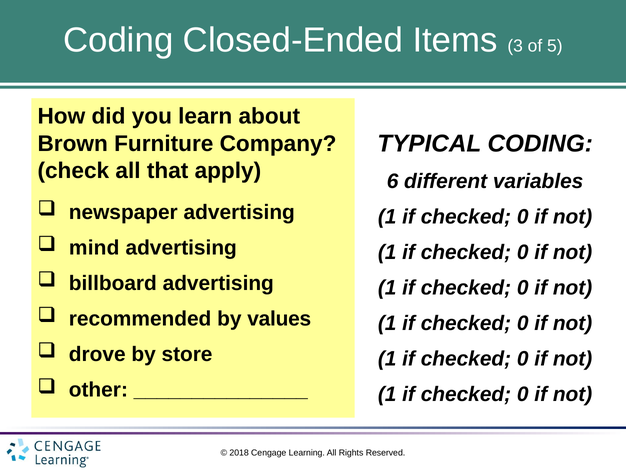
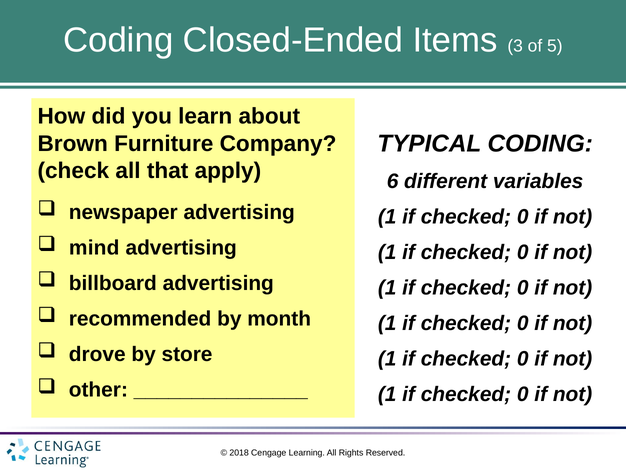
values: values -> month (279, 319)
